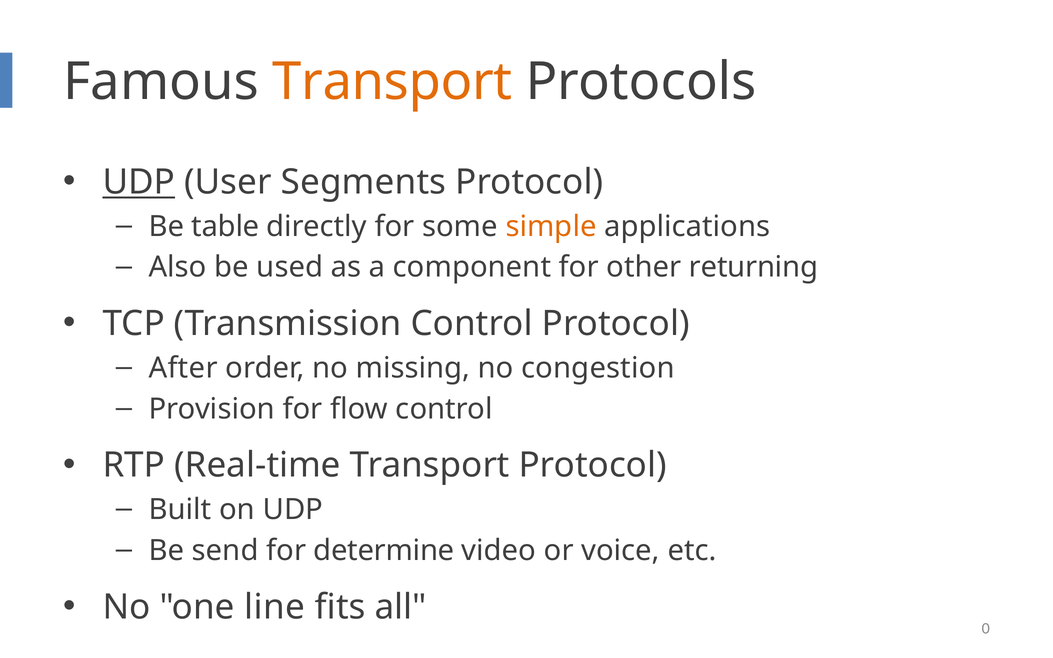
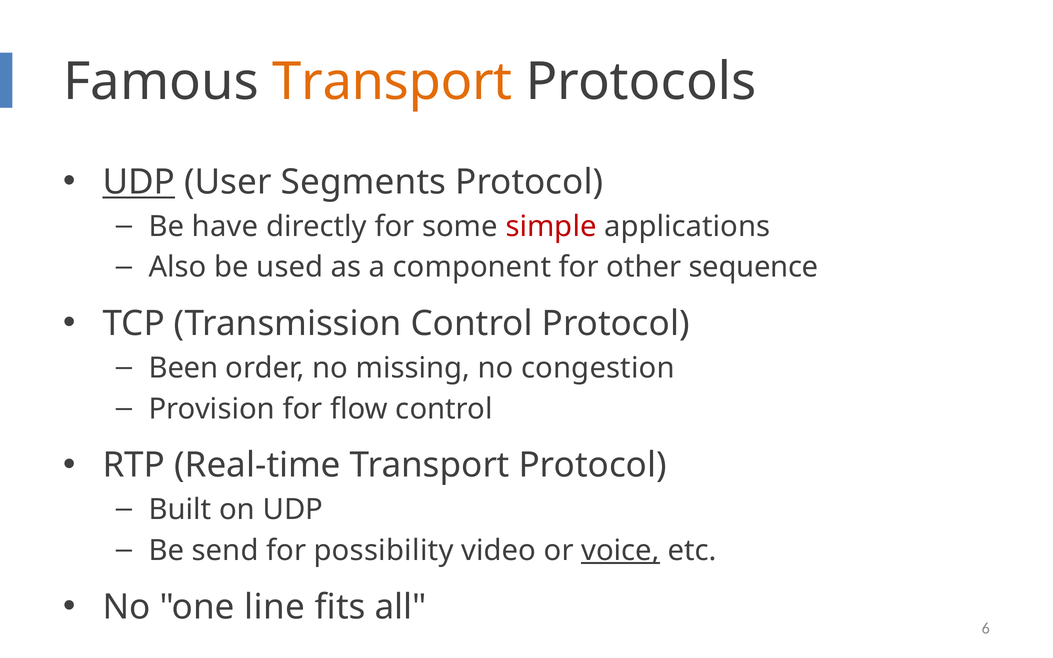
table: table -> have (225, 226)
simple colour: orange -> red (551, 226)
returning: returning -> sequence (754, 267)
After: After -> Been (183, 368)
determine: determine -> possibility (384, 551)
voice underline: none -> present (621, 551)
0: 0 -> 6 (986, 628)
